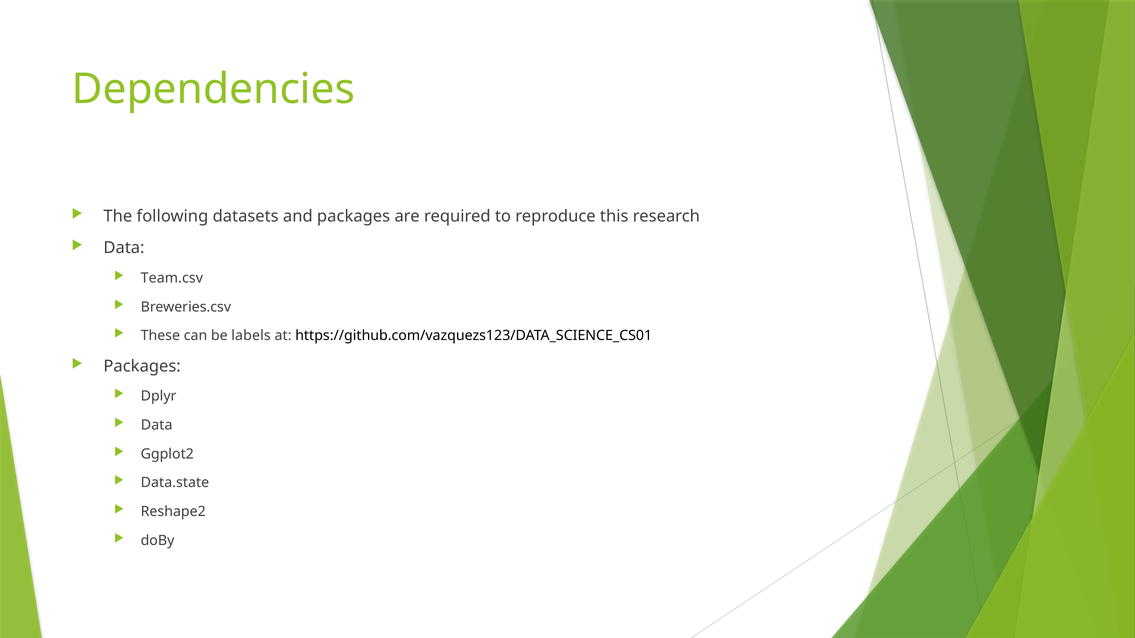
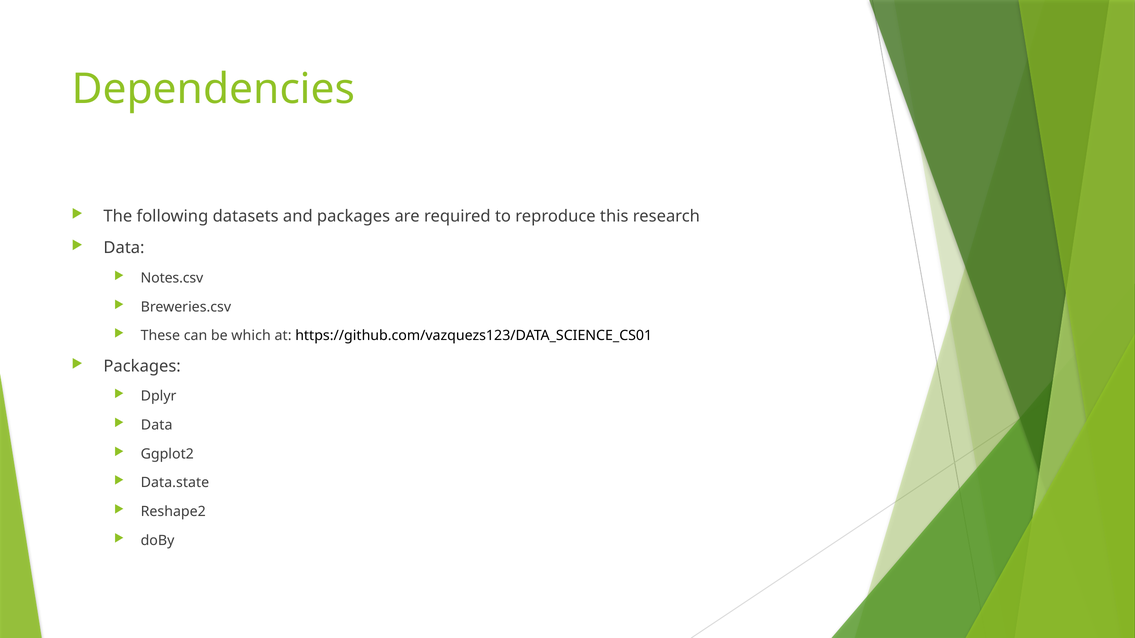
Team.csv: Team.csv -> Notes.csv (172, 278)
labels: labels -> which (251, 336)
